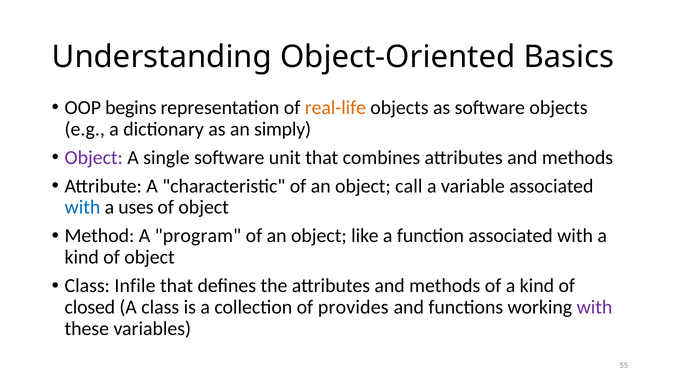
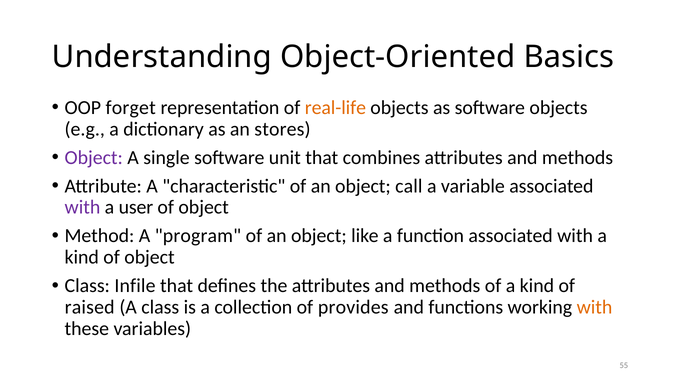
begins: begins -> forget (131, 107)
simply: simply -> stores (282, 129)
with colour: blue -> purple (82, 207)
uses: uses -> user (136, 207)
closed: closed -> raised (90, 307)
with colour: purple -> orange (595, 307)
